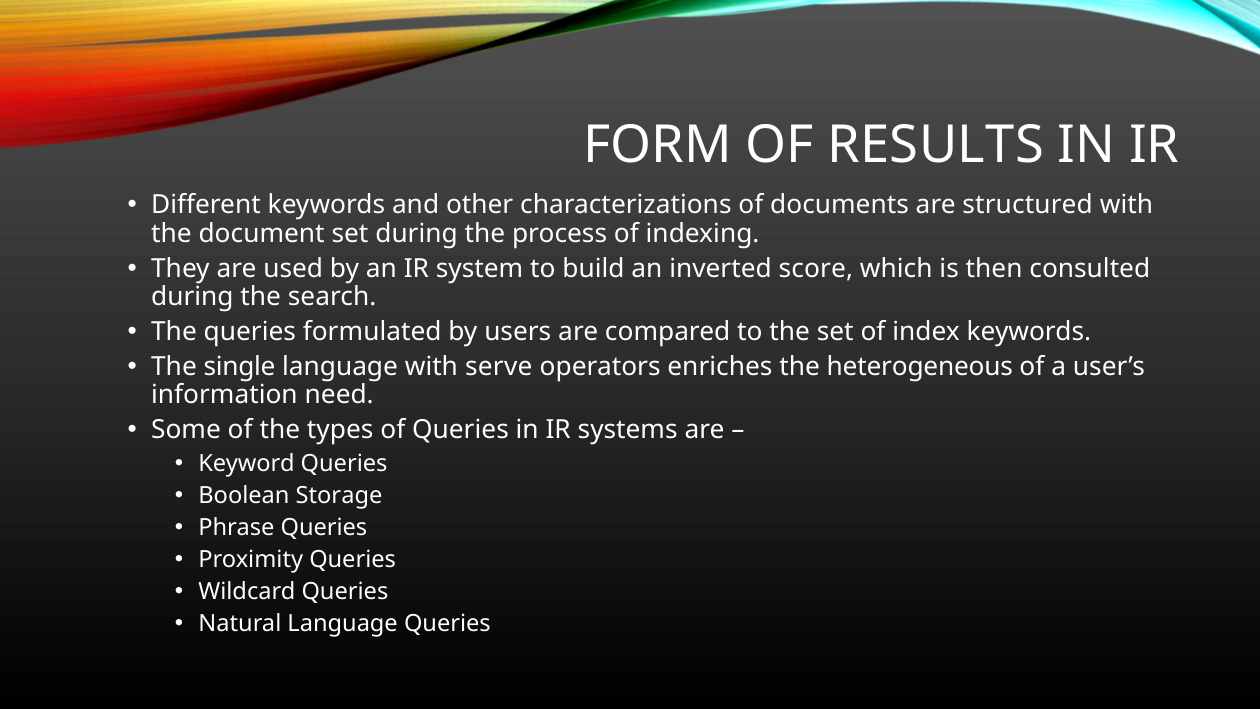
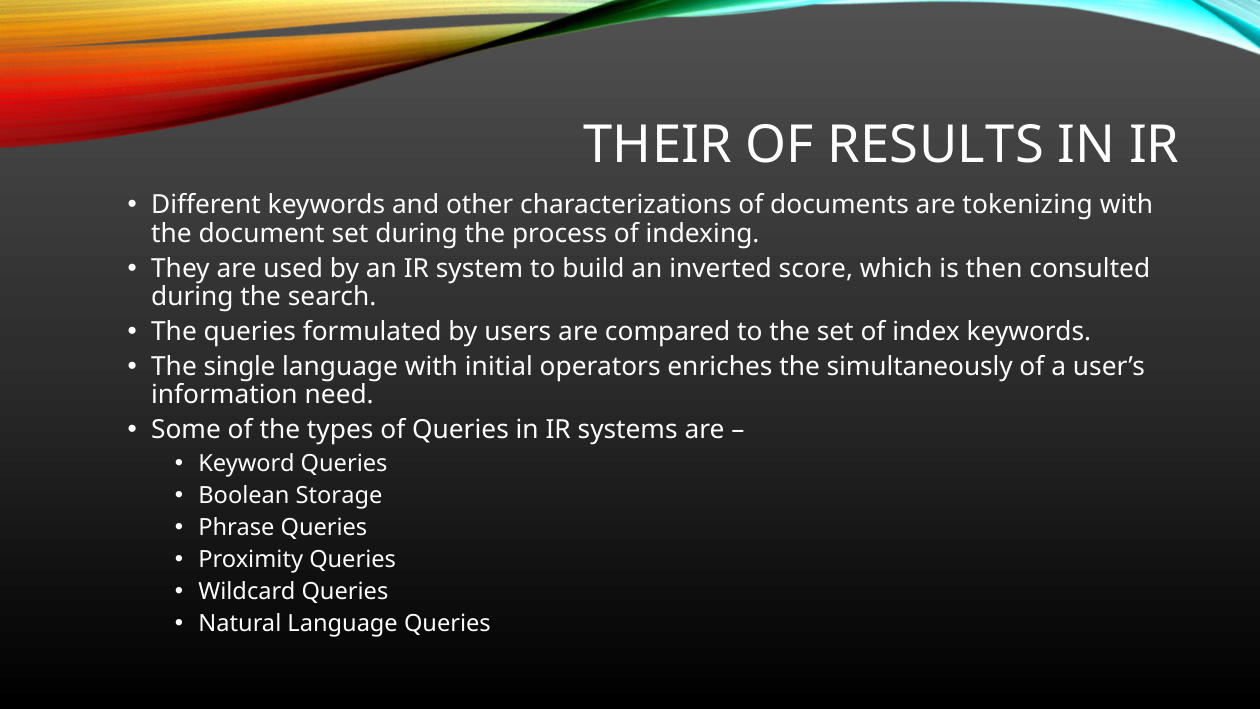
FORM: FORM -> THEIR (658, 145)
structured: structured -> tokenizing (1028, 205)
serve: serve -> initial (499, 367)
heterogeneous: heterogeneous -> simultaneously (920, 367)
